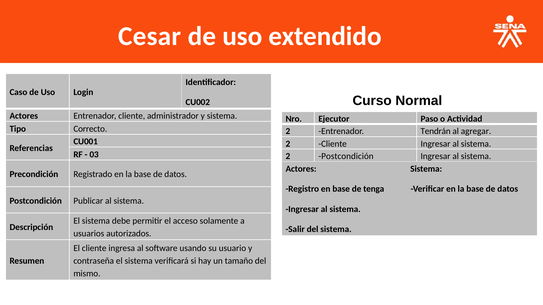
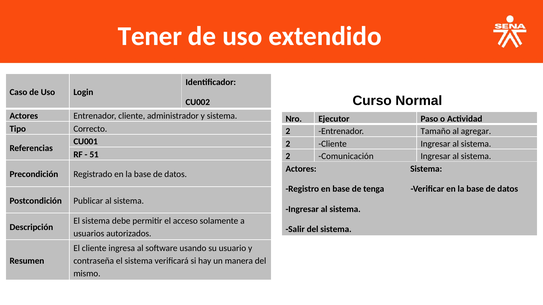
Cesar: Cesar -> Tener (150, 36)
Tendrán: Tendrán -> Tamaño (436, 131)
03: 03 -> 51 (94, 155)
2 Postcondición: Postcondición -> Comunicación (346, 156)
tamaño: tamaño -> manera (239, 261)
